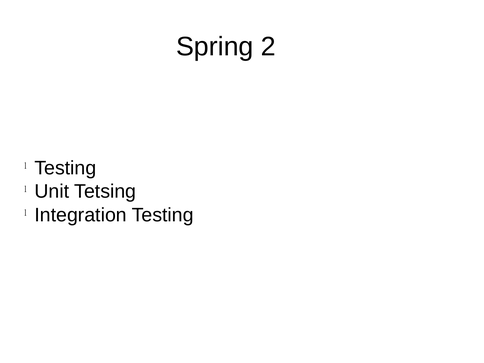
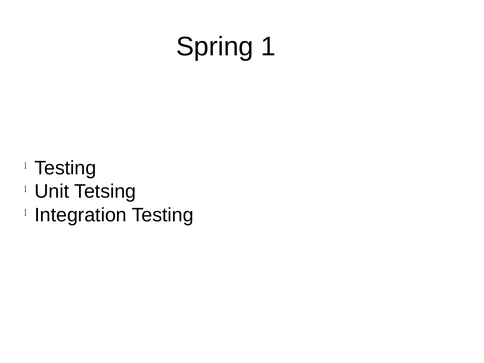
2: 2 -> 1 (268, 47)
